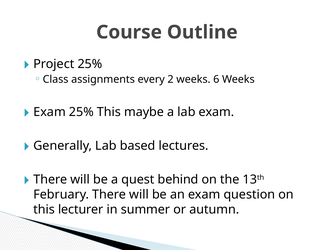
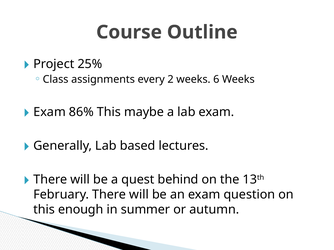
Exam 25%: 25% -> 86% (81, 112)
lecturer: lecturer -> enough (81, 210)
